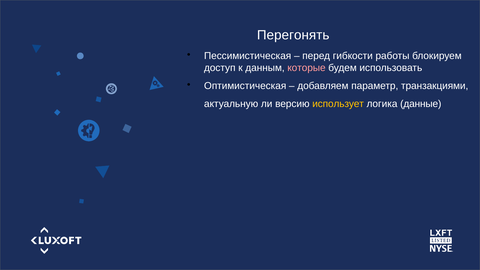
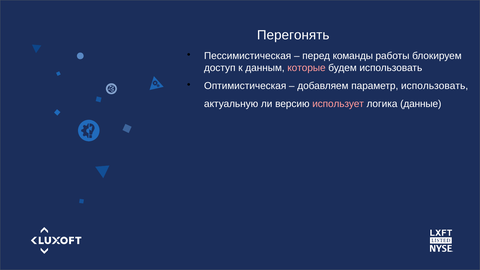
гибкости: гибкости -> команды (353, 56)
параметр транзакциями: транзакциями -> использовать (435, 86)
использует colour: yellow -> pink (338, 104)
